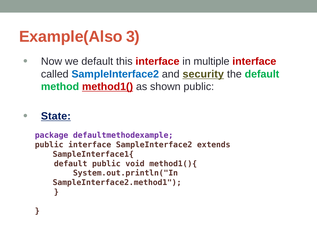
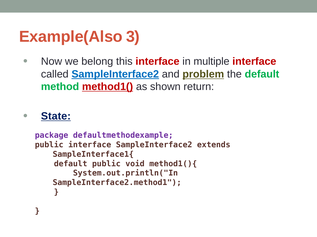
we default: default -> belong (97, 62)
SampleInterface2 underline: none -> present (115, 74)
security: security -> problem (203, 74)
shown public: public -> return (199, 87)
